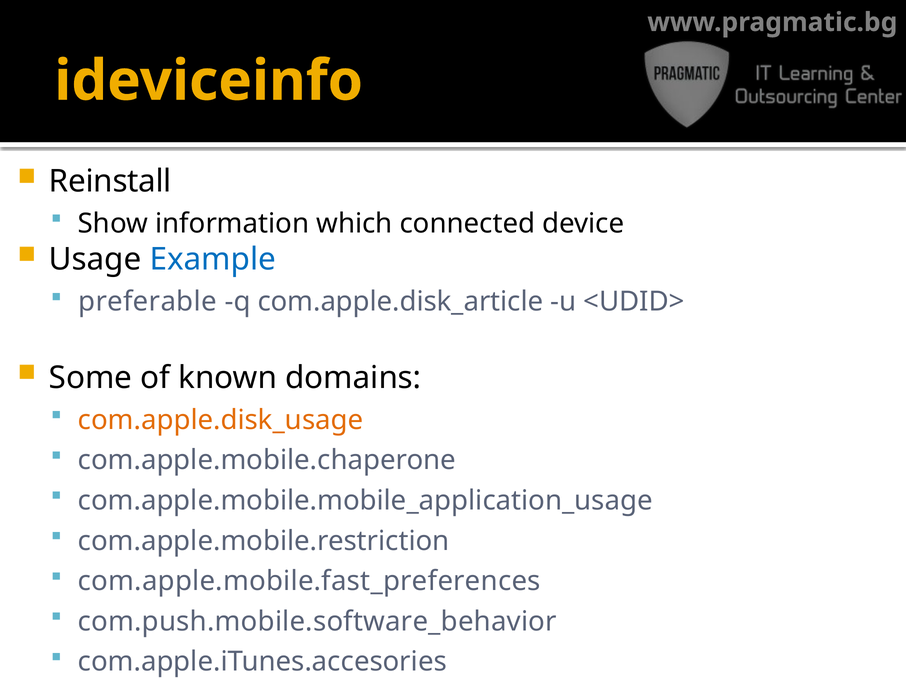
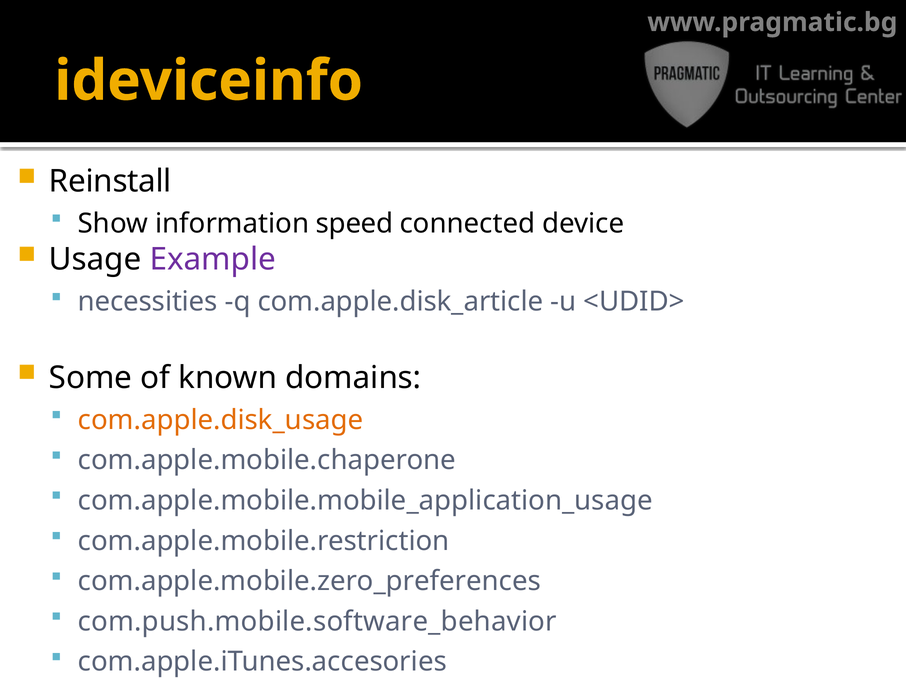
which: which -> speed (355, 223)
Example colour: blue -> purple (213, 259)
preferable: preferable -> necessities (148, 301)
com.apple.mobile.fast_preferences: com.apple.mobile.fast_preferences -> com.apple.mobile.zero_preferences (309, 581)
